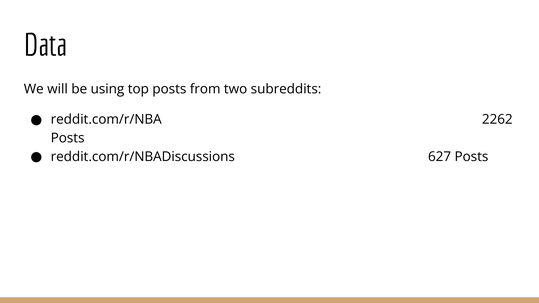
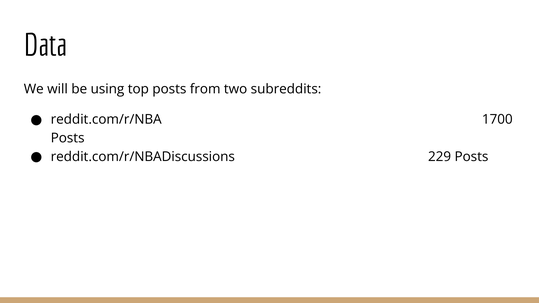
2262: 2262 -> 1700 (497, 120)
627: 627 -> 229 (440, 157)
